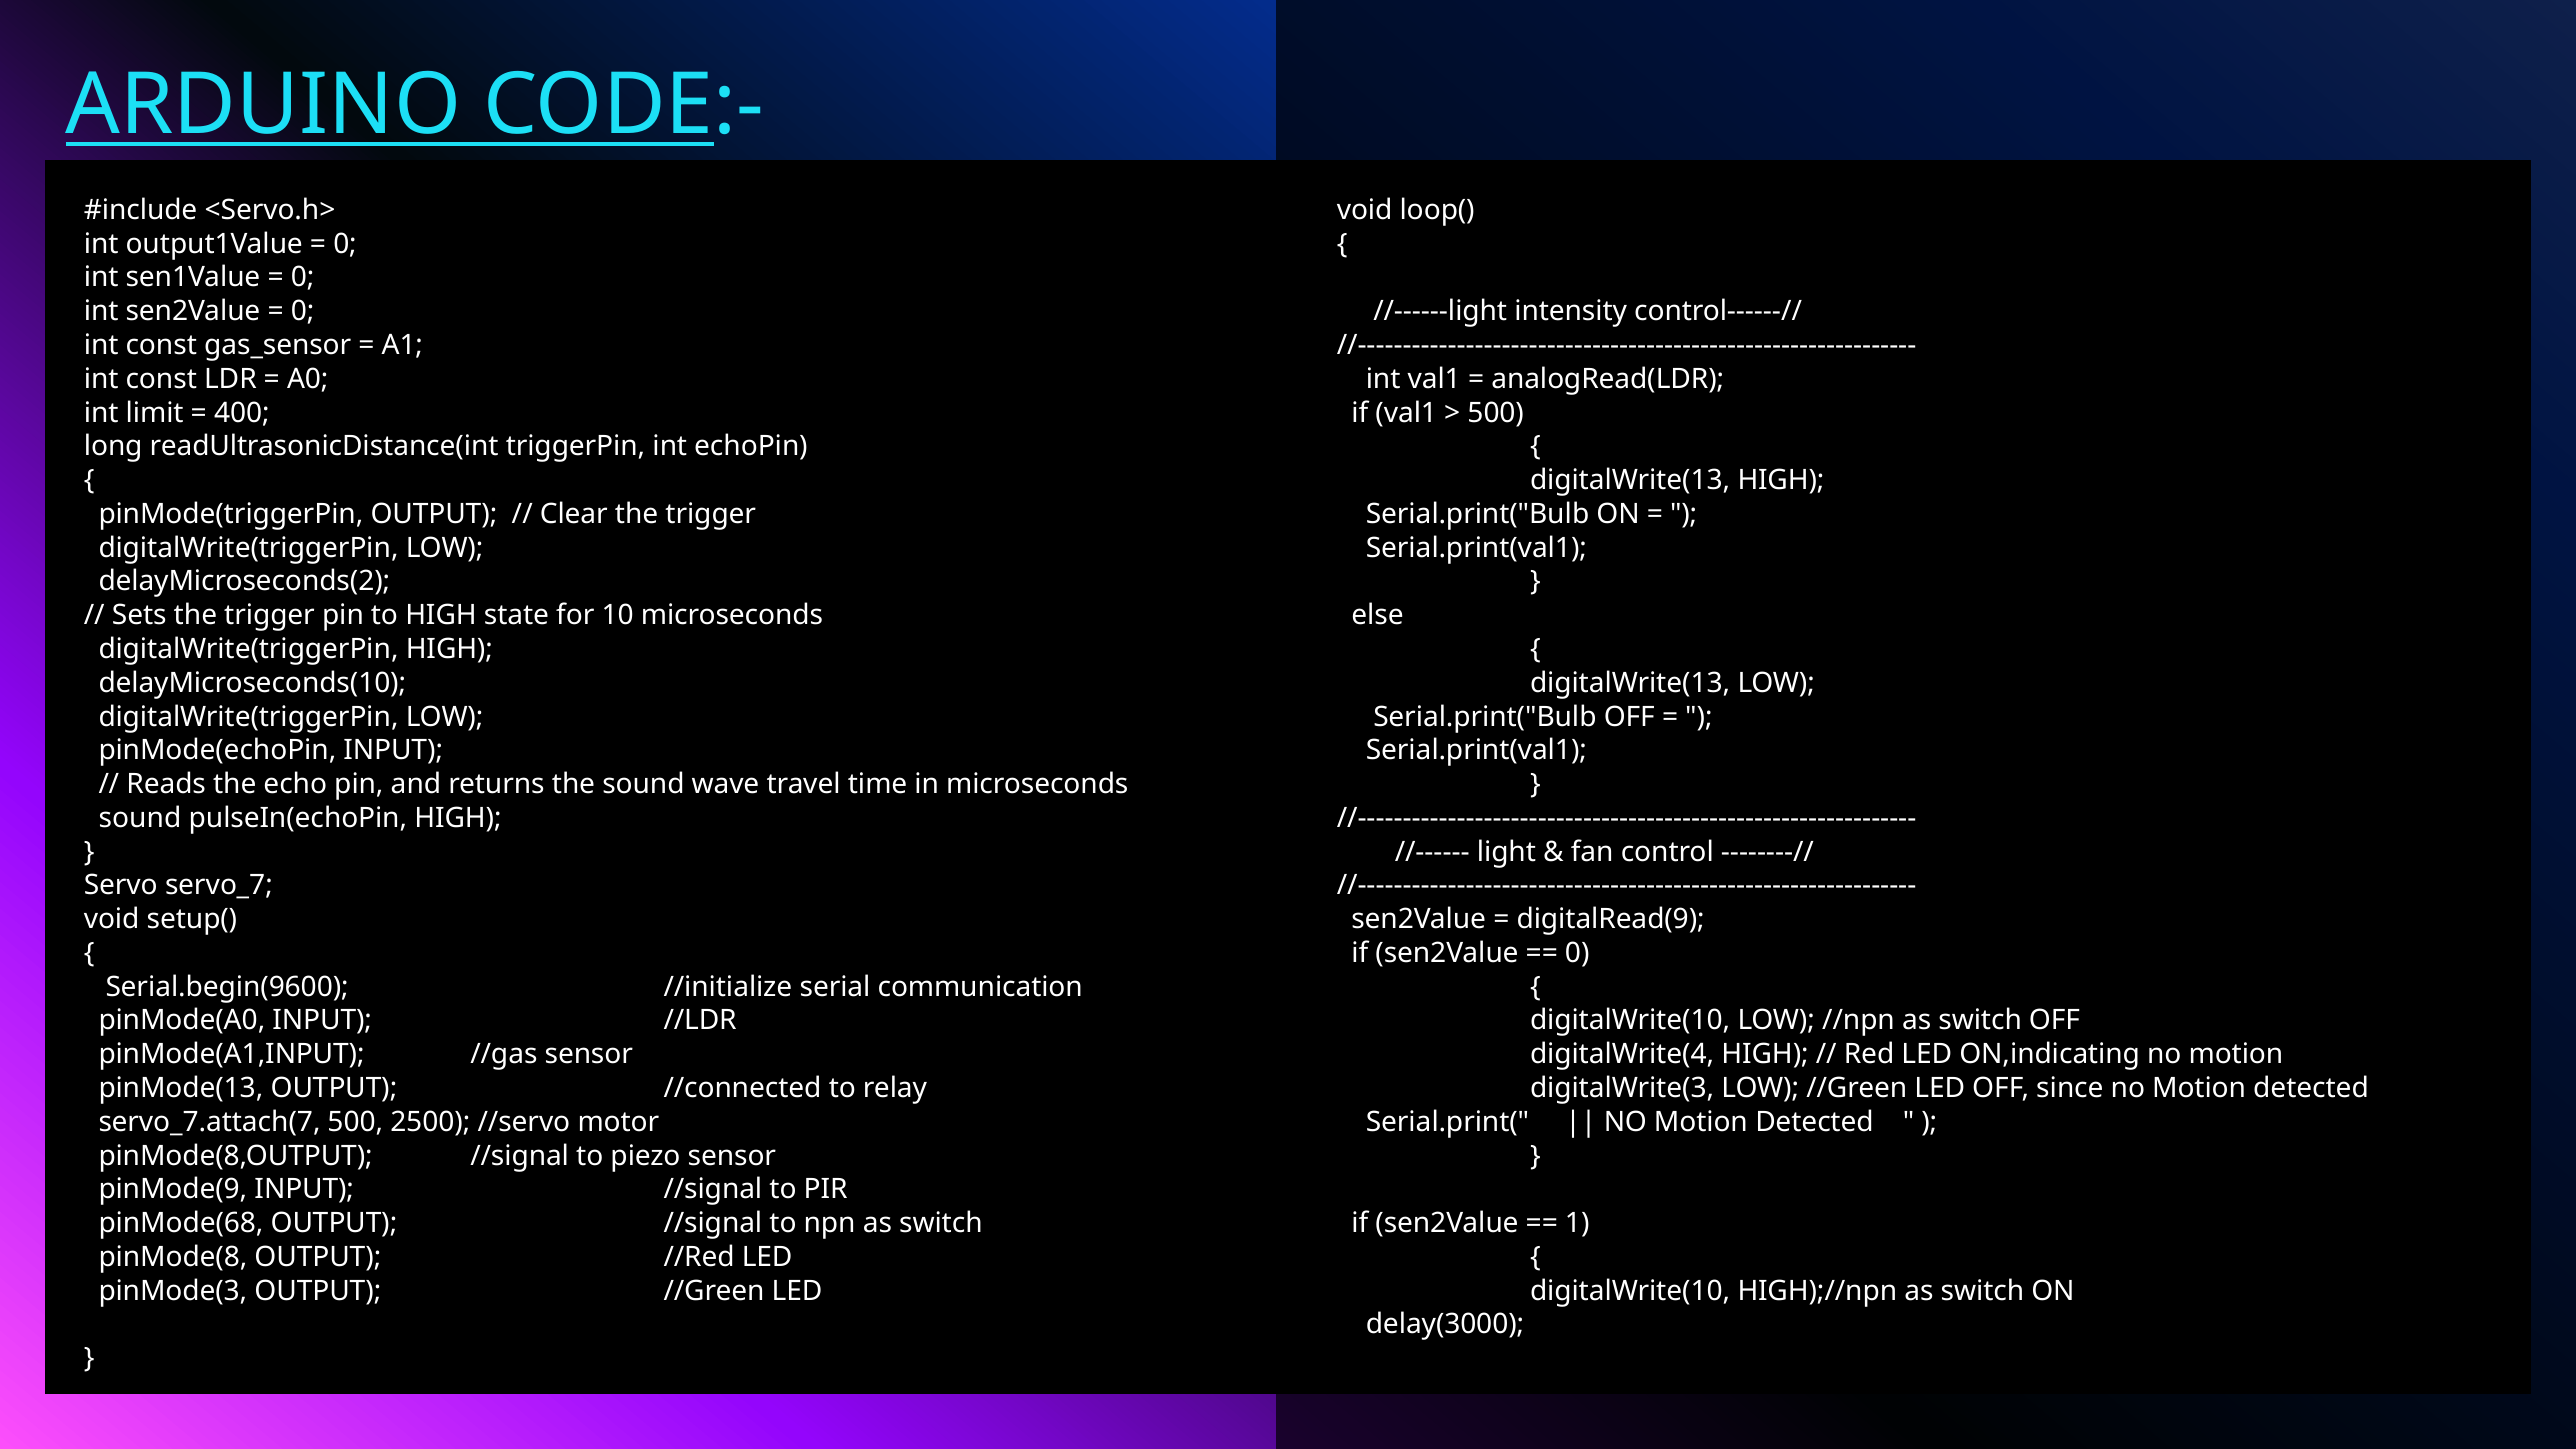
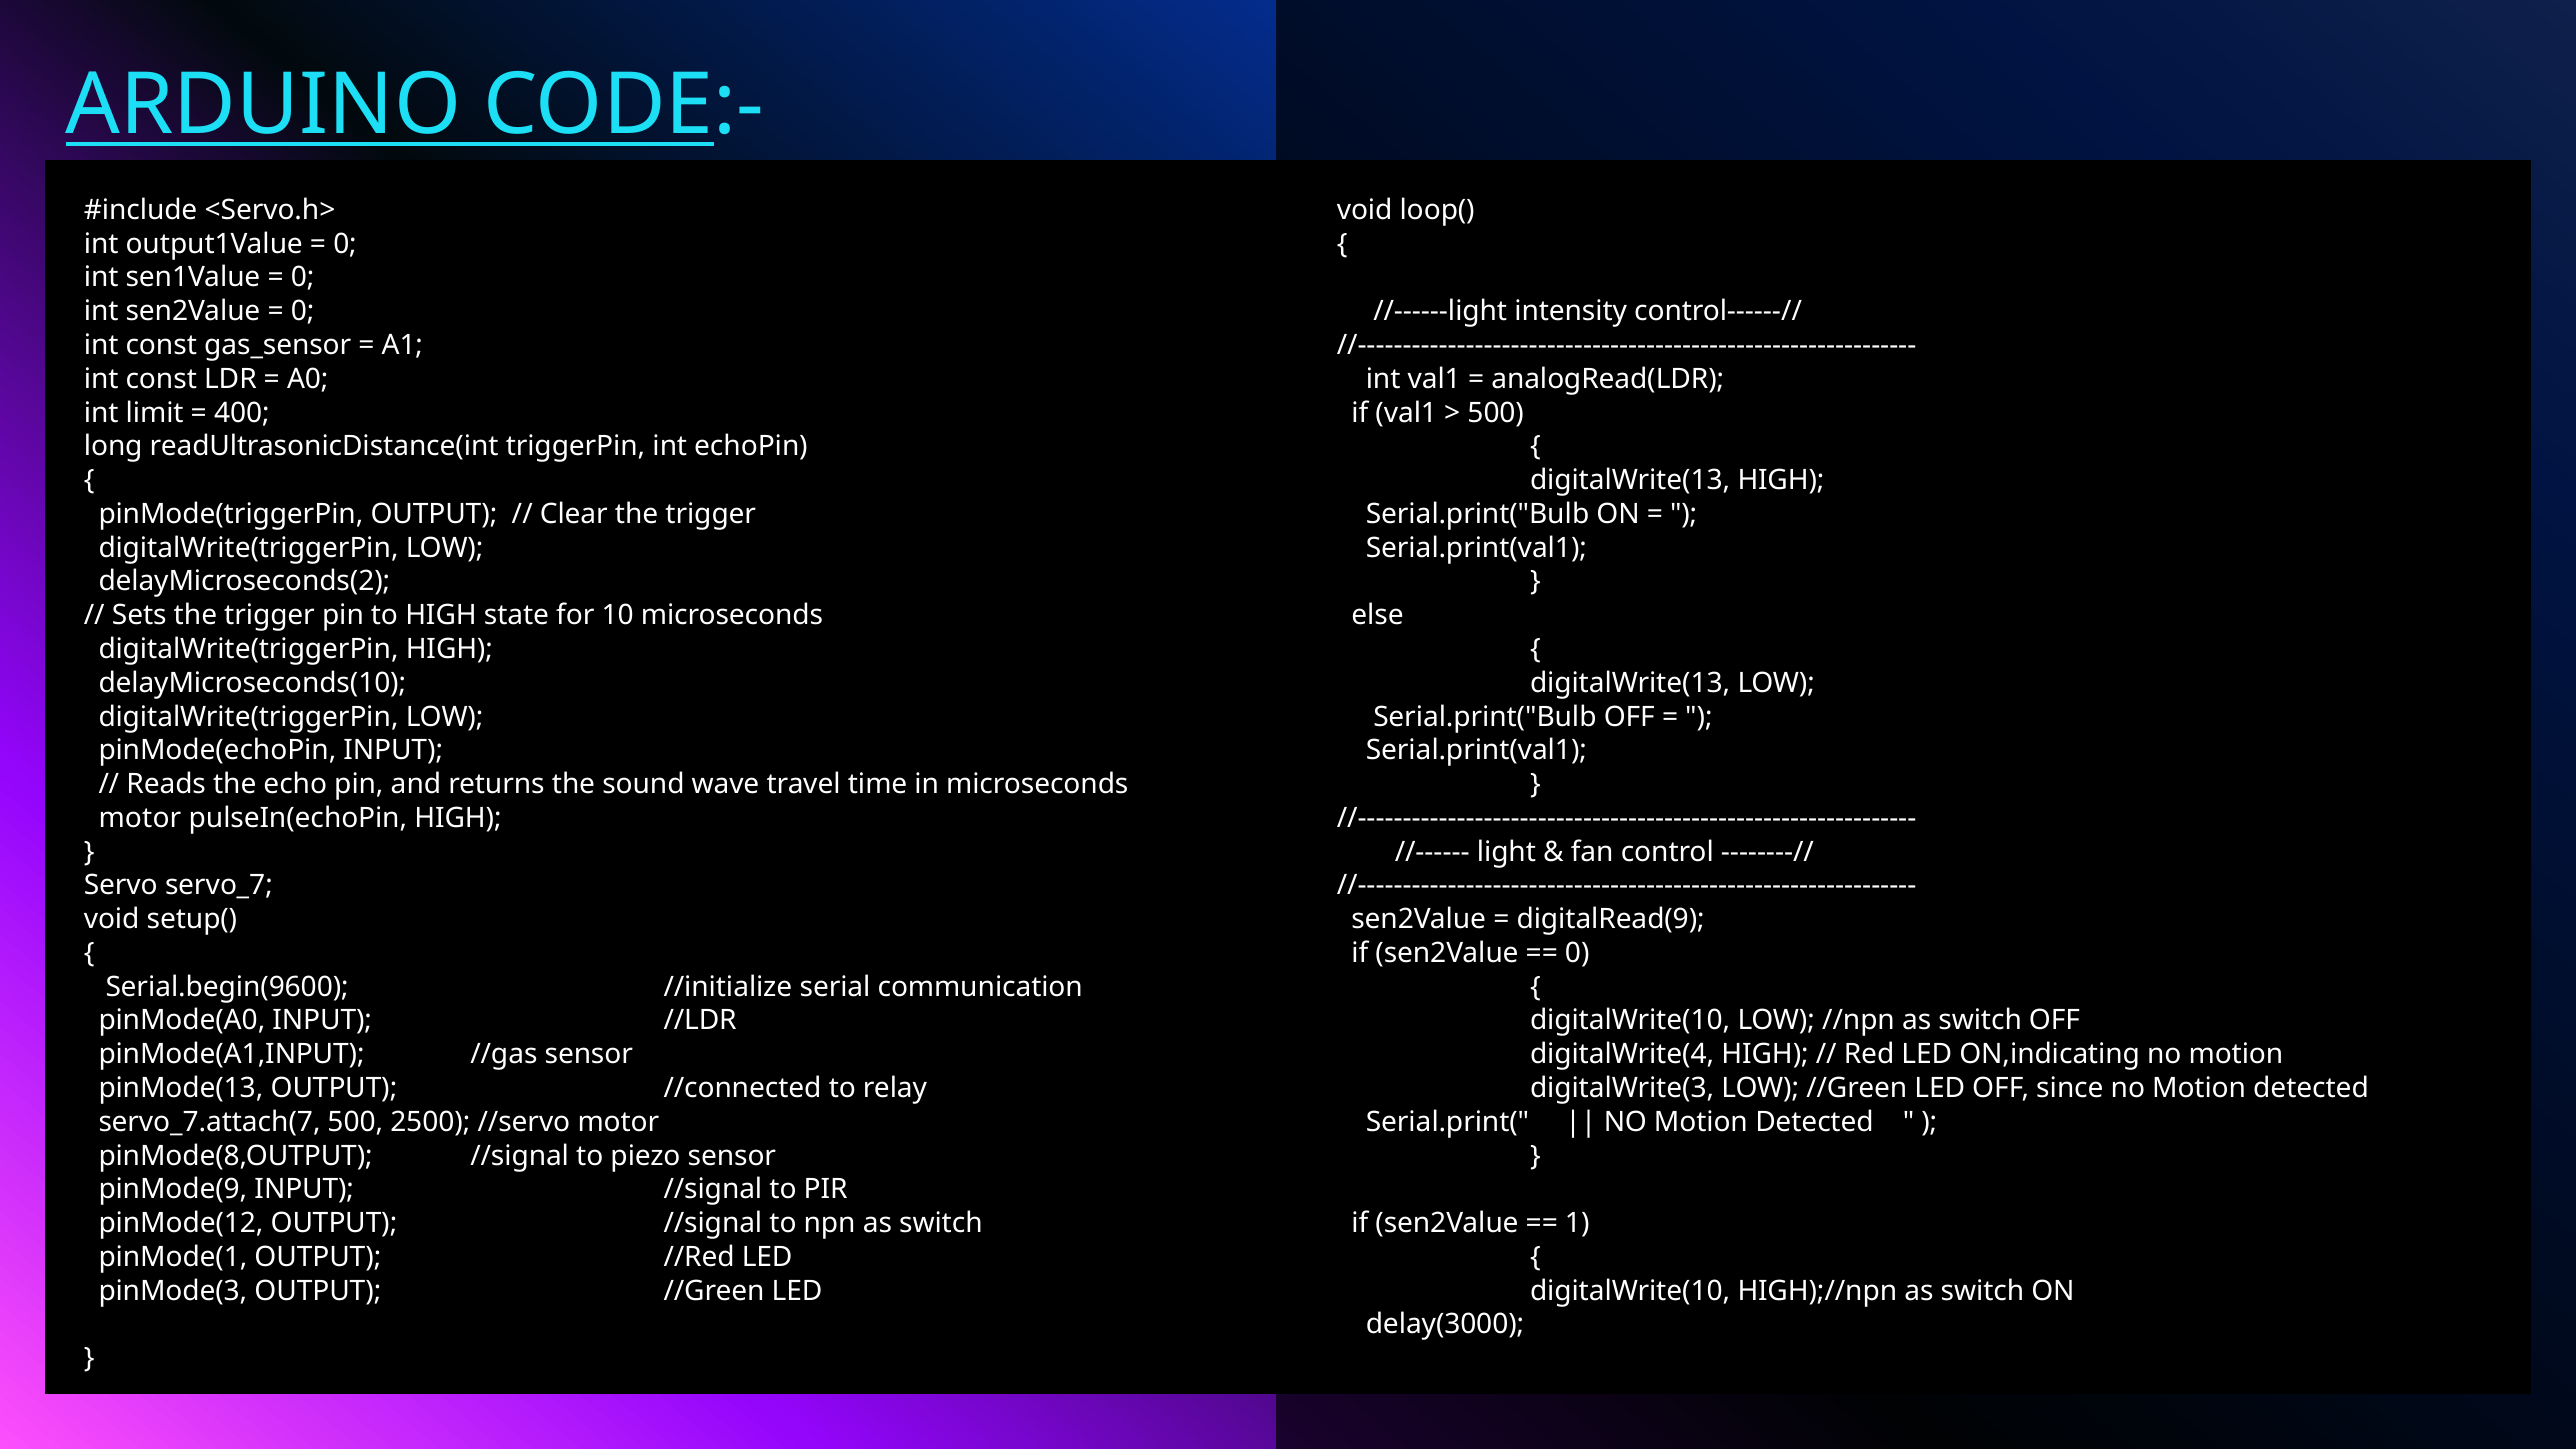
sound: sound -> motor (140, 818)
pinMode(68: pinMode(68 -> pinMode(12 (181, 1223)
pinMode(8: pinMode(8 -> pinMode(1 (173, 1257)
